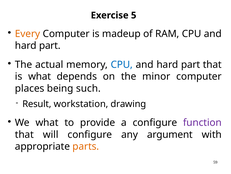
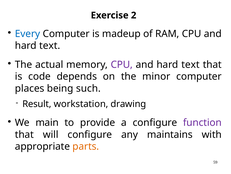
5: 5 -> 2 (134, 15)
Every colour: orange -> blue (28, 34)
part: part -> text (50, 45)
CPU colour: blue -> purple (122, 64)
part: part -> text (190, 64)
is what: what -> code (40, 76)
We what: what -> main (47, 122)
argument: argument -> maintains (170, 134)
